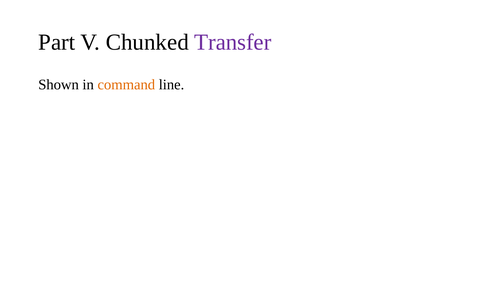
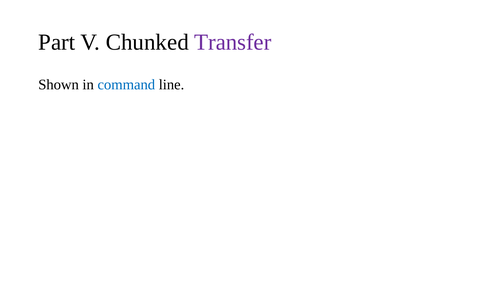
command colour: orange -> blue (126, 85)
